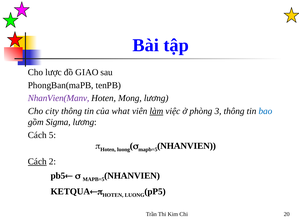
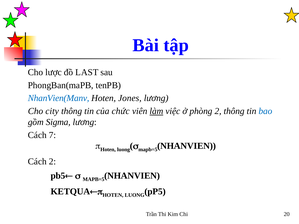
GIAO: GIAO -> LAST (87, 72)
NhanVien(Manv colour: purple -> blue (59, 98)
Mong: Mong -> Jones (130, 98)
what: what -> chức (121, 111)
phòng 3: 3 -> 2 (218, 111)
5: 5 -> 7 (52, 135)
Cách underline: present -> none (37, 162)
